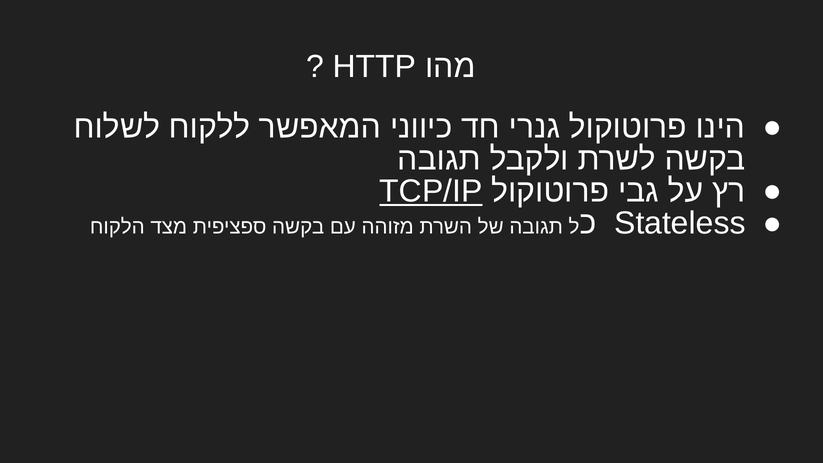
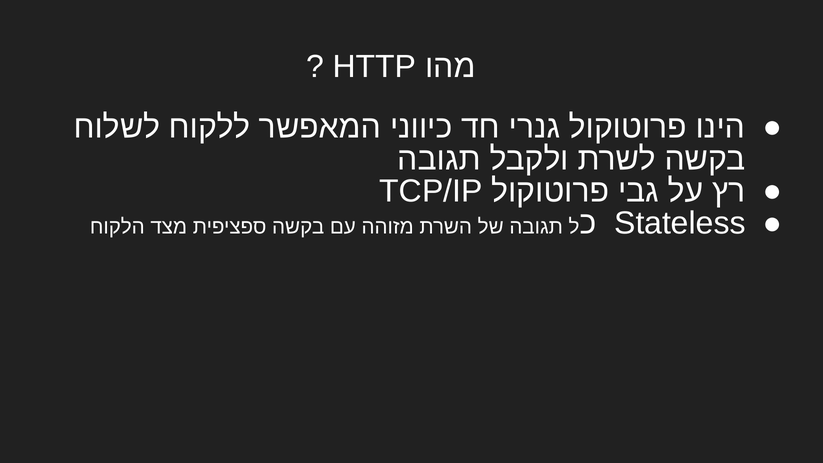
TCP/IP underline: present -> none (431, 191)
